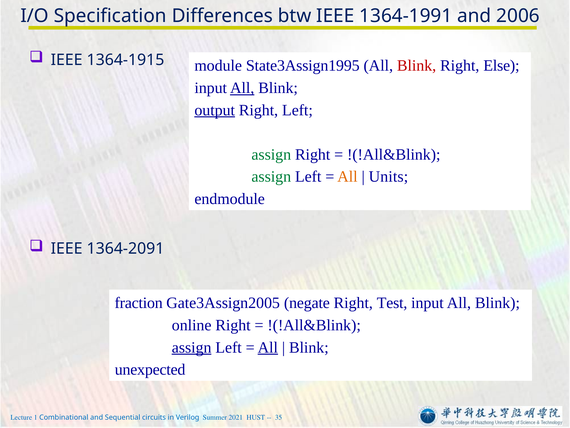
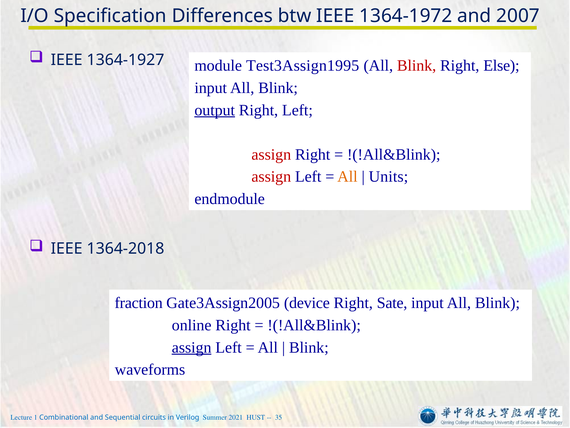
1364-1991: 1364-1991 -> 1364-1972 (406, 16)
2006: 2006 -> 2007 (518, 16)
1364-1915: 1364-1915 -> 1364-1927 (125, 60)
State3Assign1995: State3Assign1995 -> Test3Assign1995 (303, 66)
All underline: present -> none (242, 88)
assign colour: green -> red (271, 154)
assign colour: green -> red (271, 177)
1364-2091: 1364-2091 -> 1364-2018 (125, 248)
negate: negate -> device (307, 303)
Test: Test -> Sate (392, 303)
All underline: present -> none (268, 347)
unexpected: unexpected -> waveforms (150, 369)
